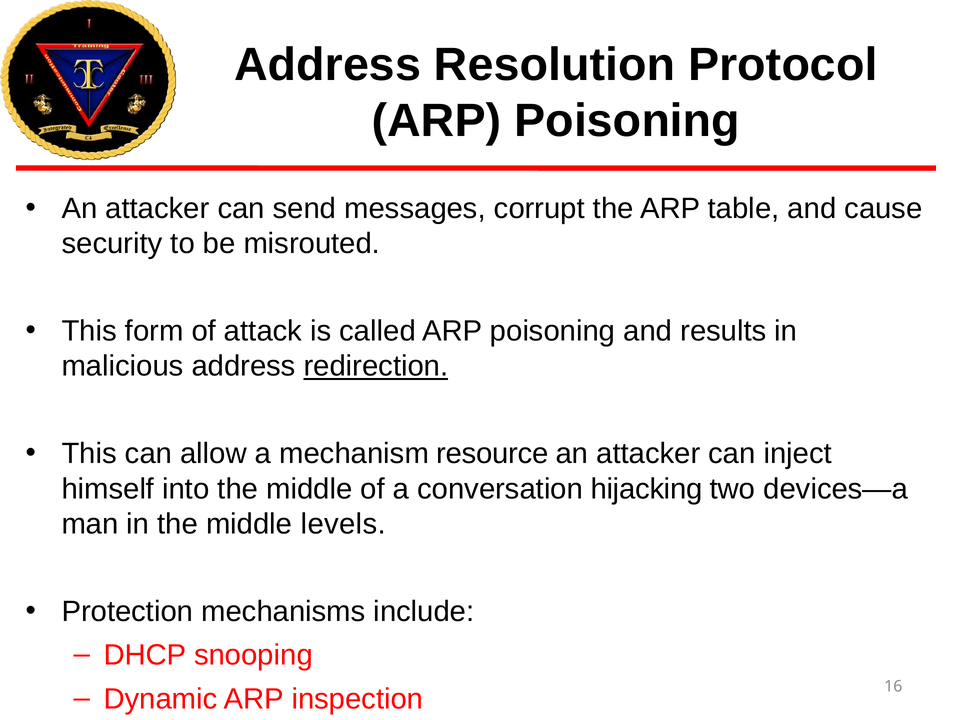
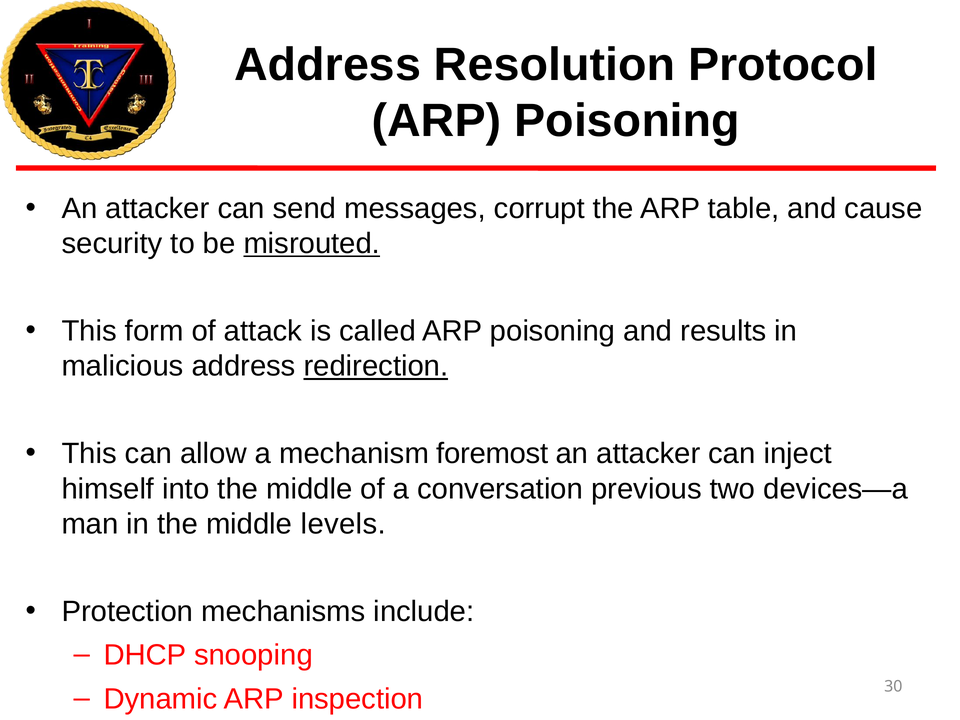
misrouted underline: none -> present (312, 244)
resource: resource -> foremost (492, 454)
hijacking: hijacking -> previous (647, 489)
16: 16 -> 30 (893, 686)
